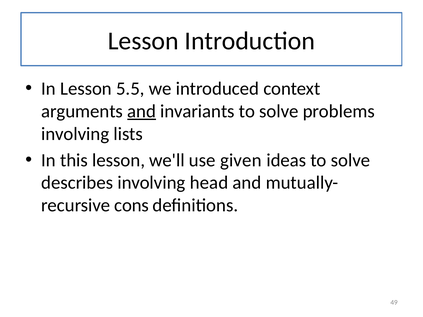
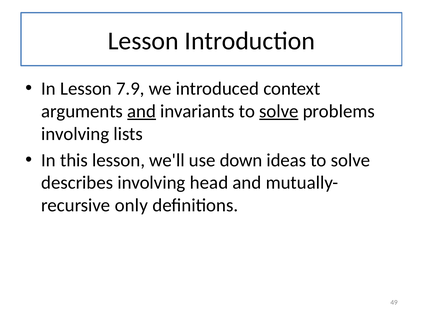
5.5: 5.5 -> 7.9 (130, 89)
solve underline: none -> present (279, 111)
given: given -> down (241, 160)
cons: cons -> only (131, 205)
